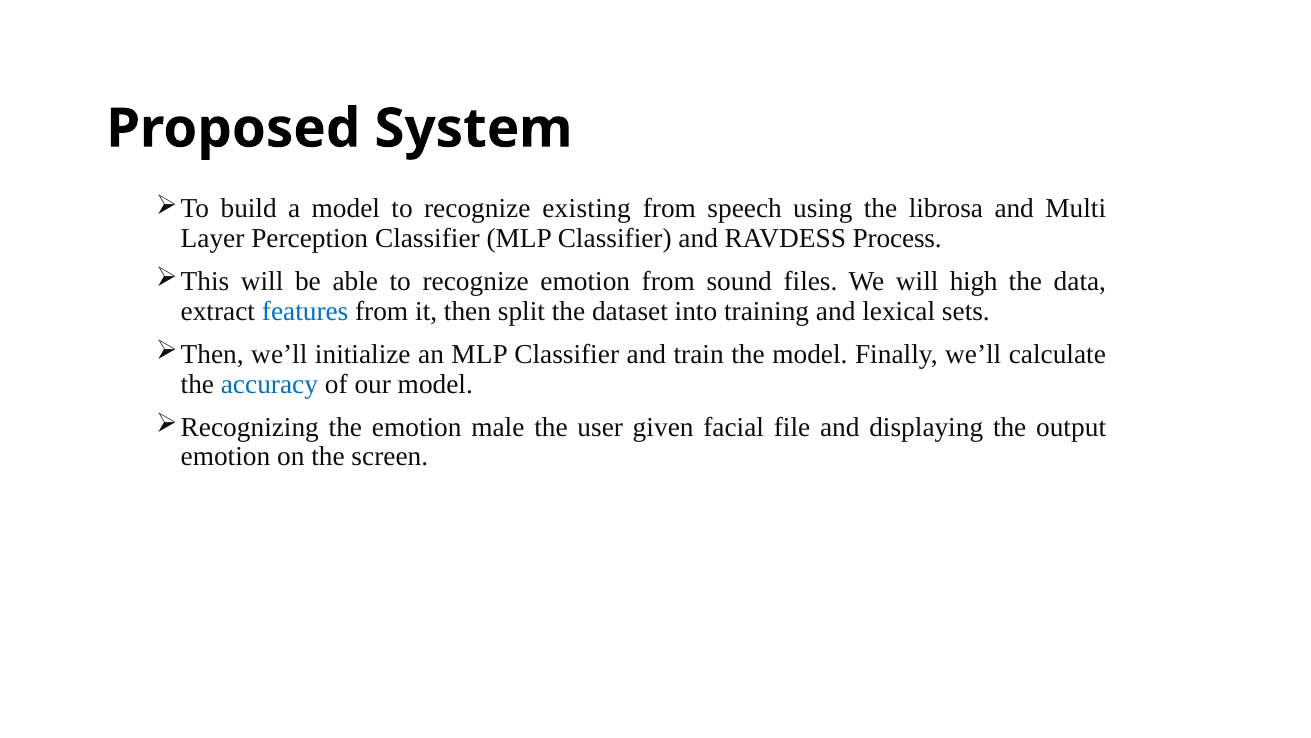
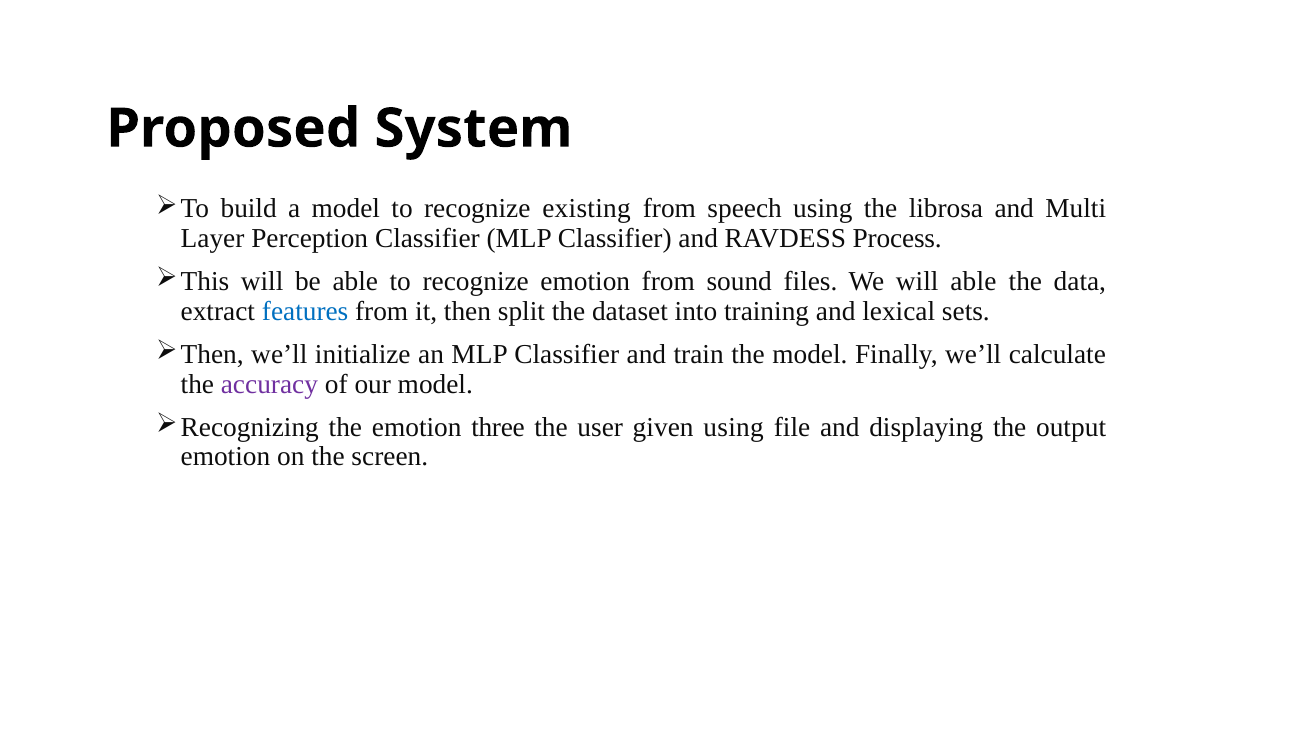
will high: high -> able (973, 282)
accuracy colour: blue -> purple (269, 384)
male: male -> three (498, 427)
given facial: facial -> using (734, 427)
